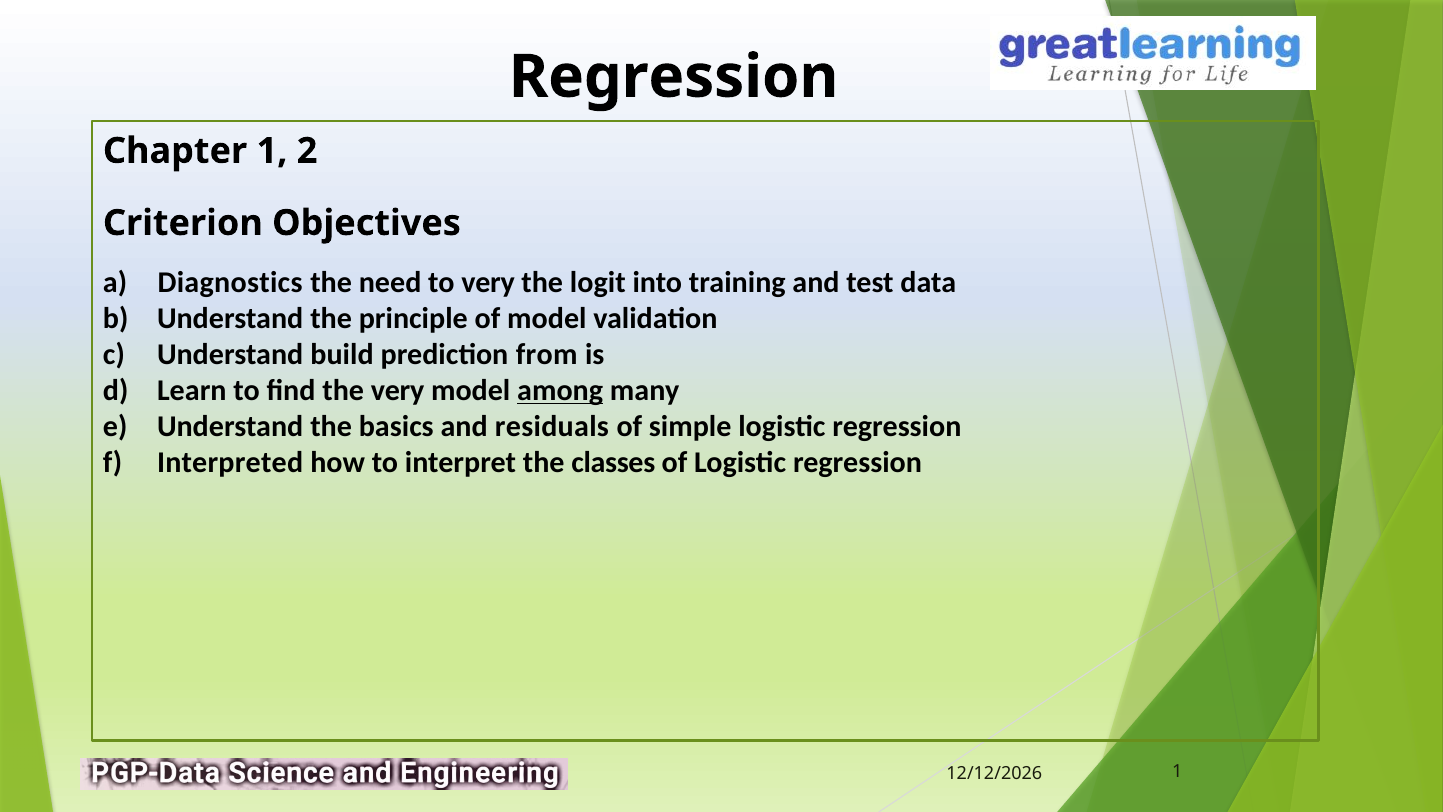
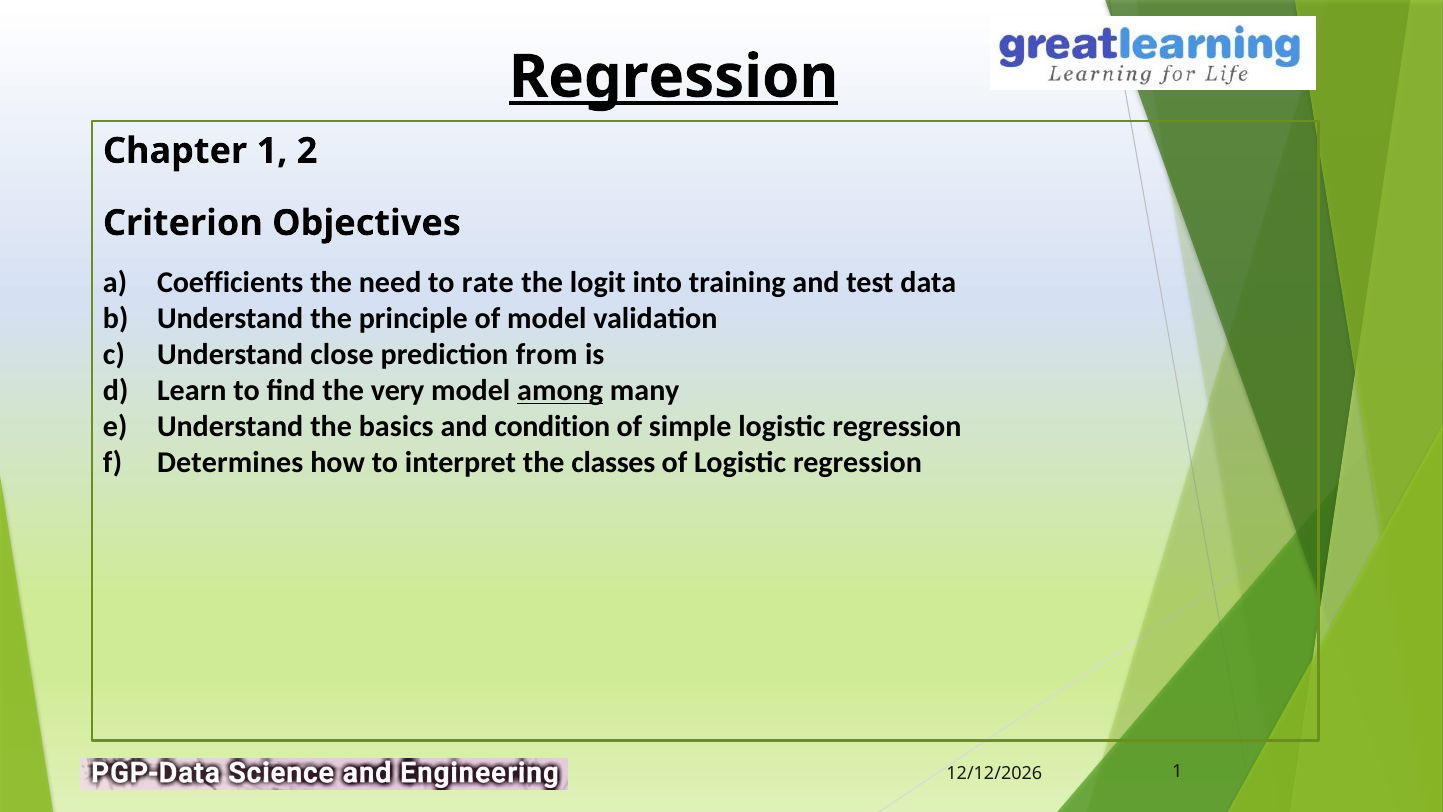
Regression underline: none -> present (674, 77)
Diagnostics: Diagnostics -> Coefficients (230, 282)
to very: very -> rate (488, 282)
build: build -> close (342, 354)
residuals: residuals -> condition (552, 426)
Interpreted: Interpreted -> Determines (230, 463)
